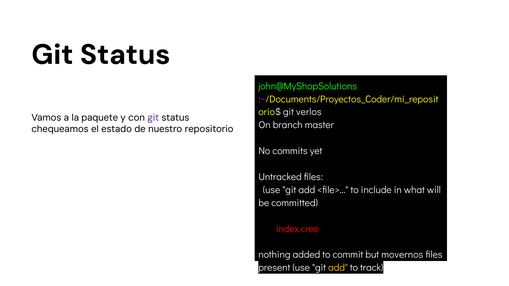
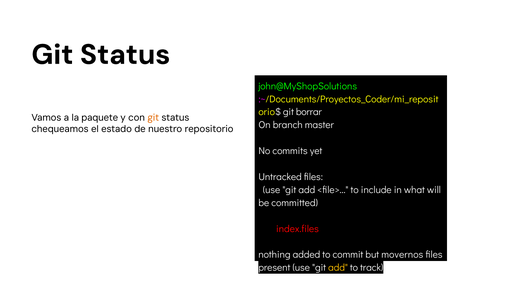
verlos: verlos -> borrar (309, 112)
git colour: purple -> orange (153, 118)
index.cree: index.cree -> index.files (297, 229)
